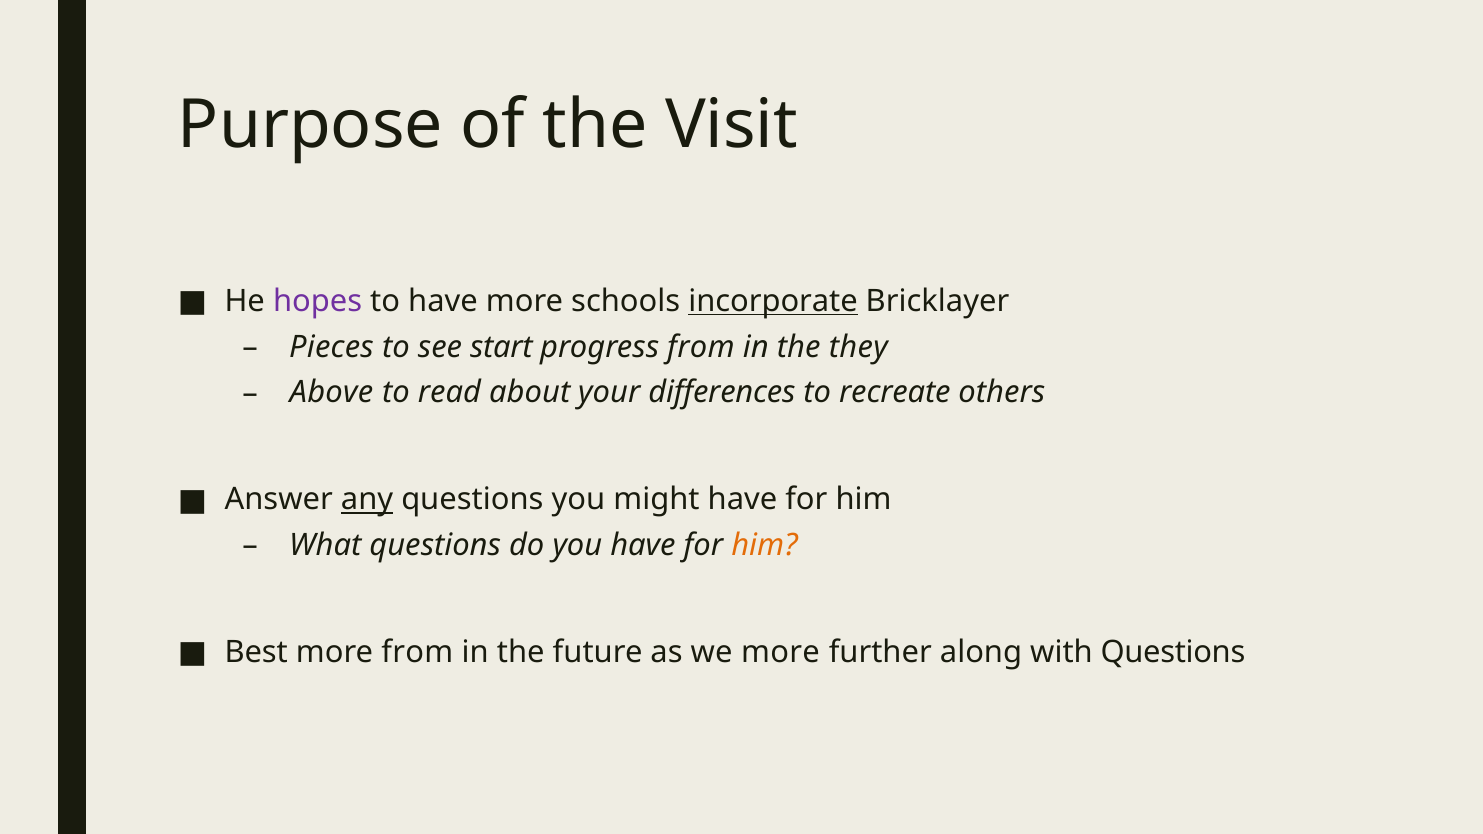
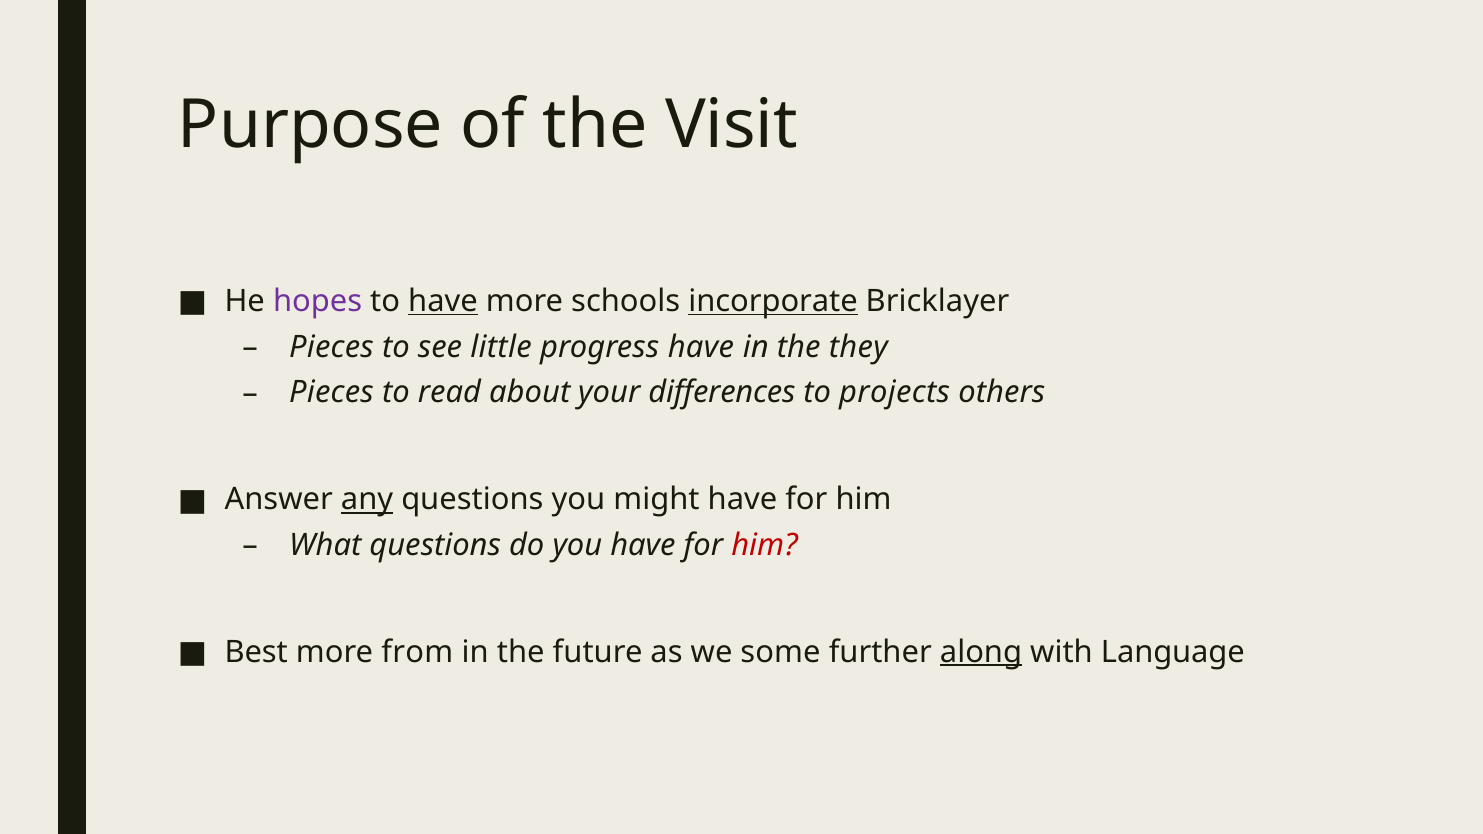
have underline: none -> present (443, 301)
start: start -> little (501, 347)
progress from: from -> have (701, 347)
Above: Above -> Pieces (332, 393)
recreate: recreate -> projects (895, 393)
him colour: orange -> red (764, 545)
we more: more -> some (781, 652)
along underline: none -> present (981, 652)
with Questions: Questions -> Language (1173, 652)
